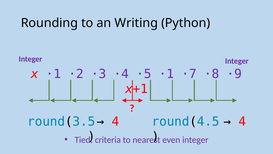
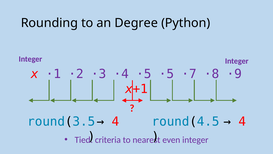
Writing: Writing -> Degree (136, 23)
·5 ·1: ·1 -> ·5 (166, 74)
